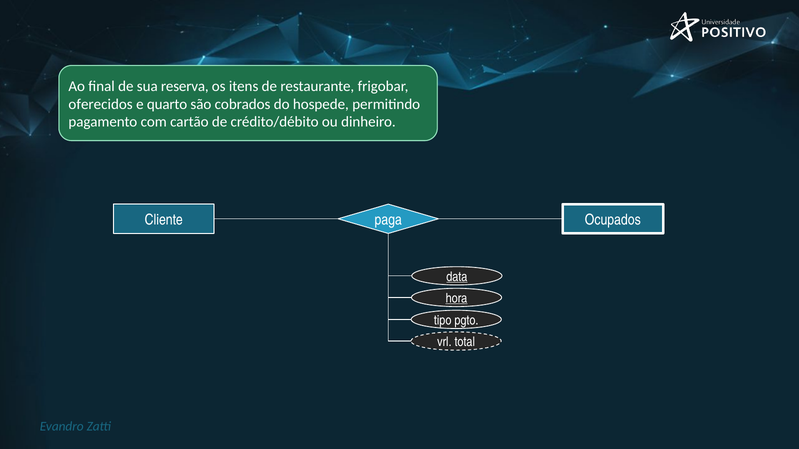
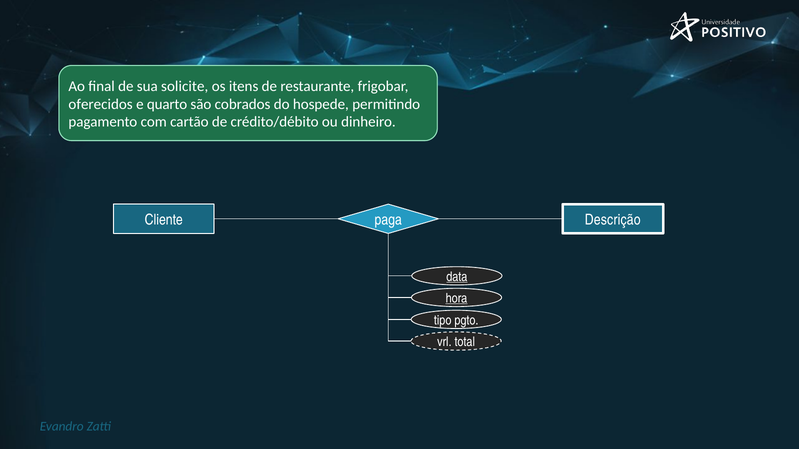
reserva: reserva -> solicite (185, 86)
Ocupados: Ocupados -> Descrição (613, 220)
